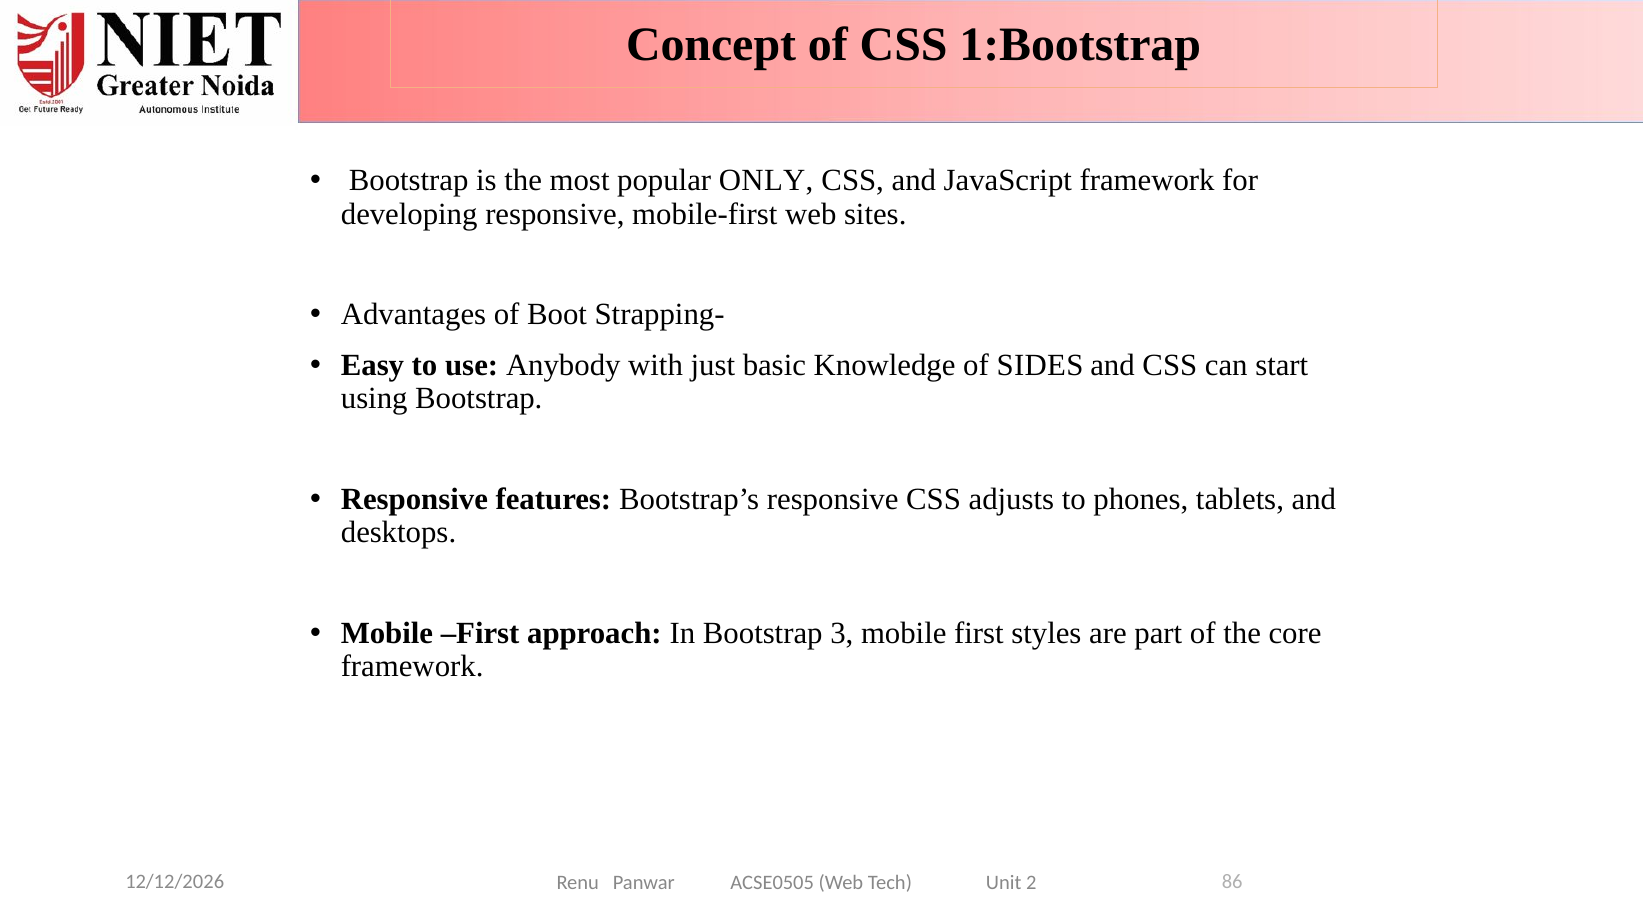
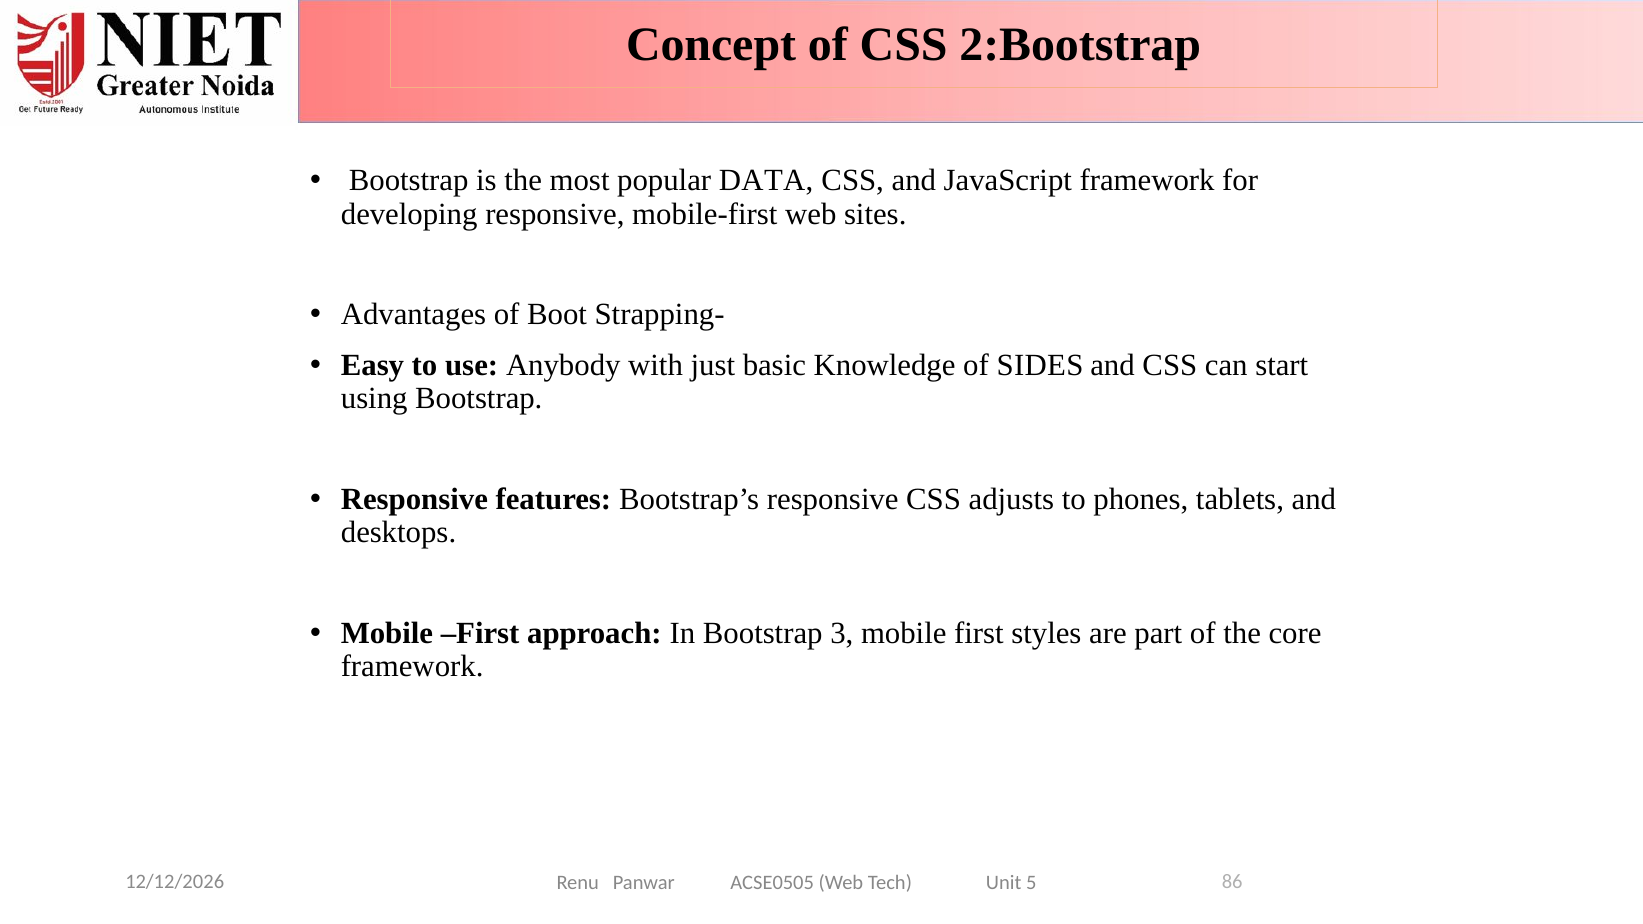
1:Bootstrap: 1:Bootstrap -> 2:Bootstrap (1080, 45)
ONLY: ONLY -> DATA (766, 181)
2: 2 -> 5 (1031, 883)
